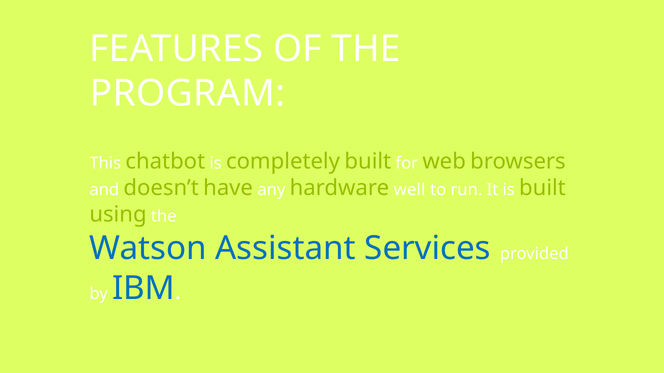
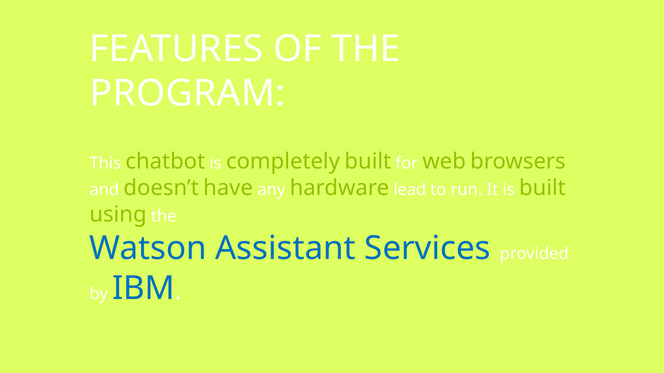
well: well -> lead (410, 190)
